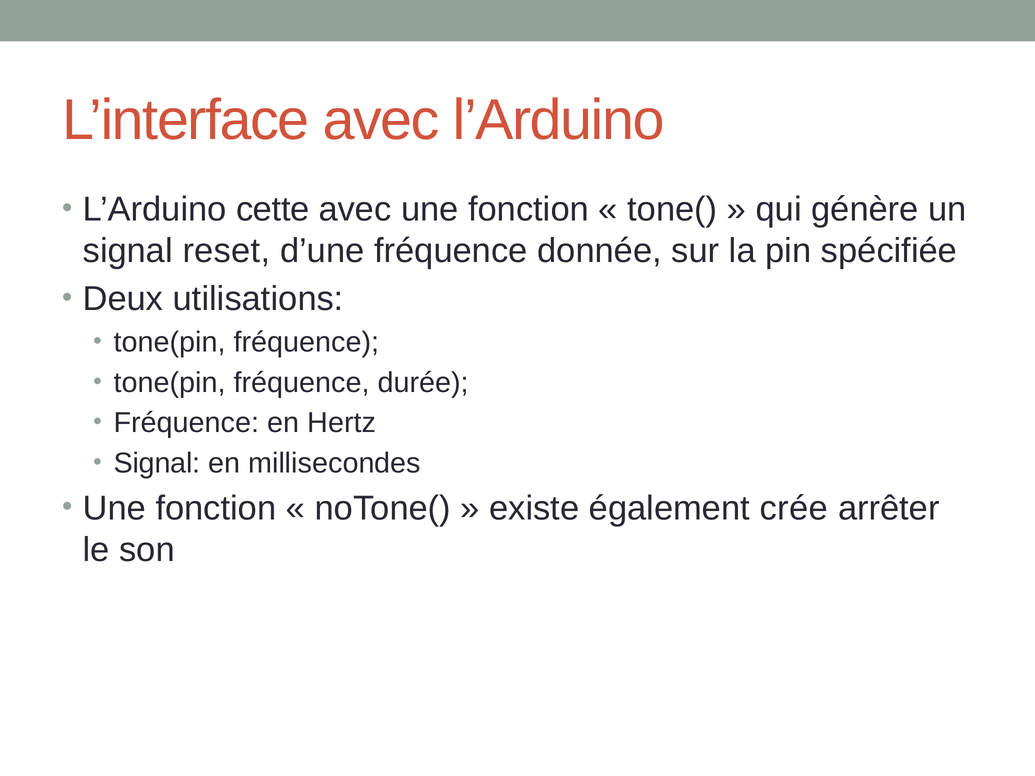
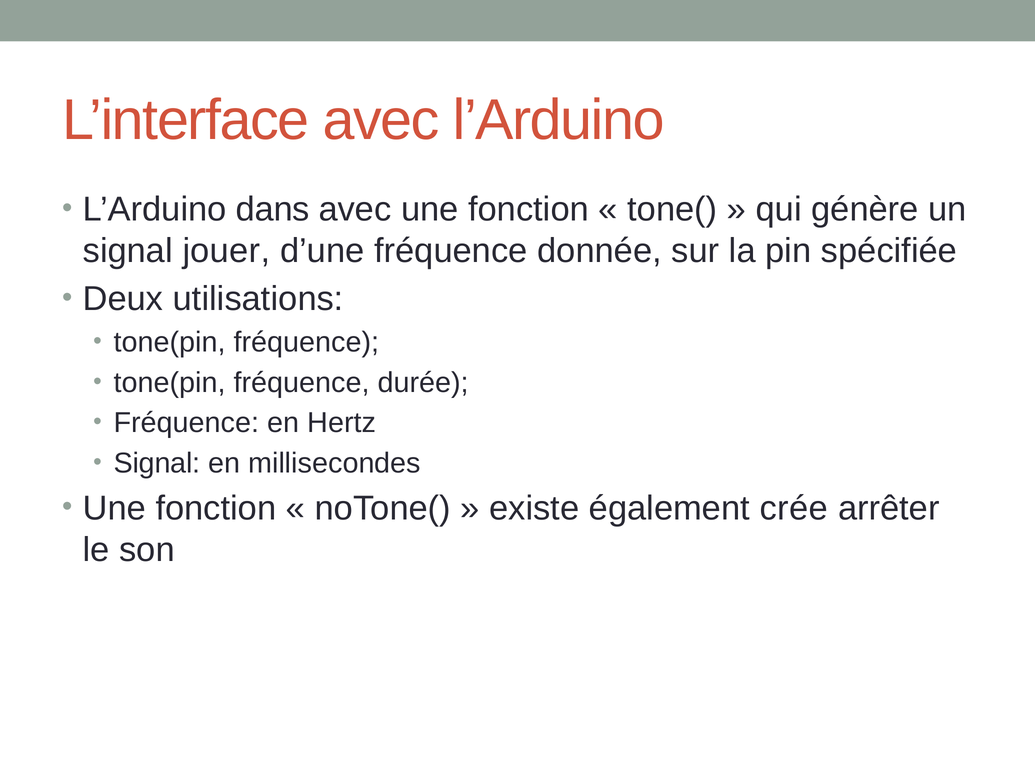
cette: cette -> dans (273, 209)
reset: reset -> jouer (226, 251)
